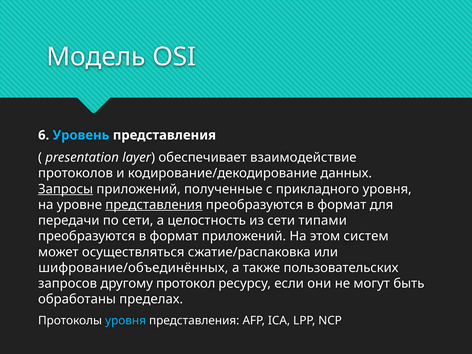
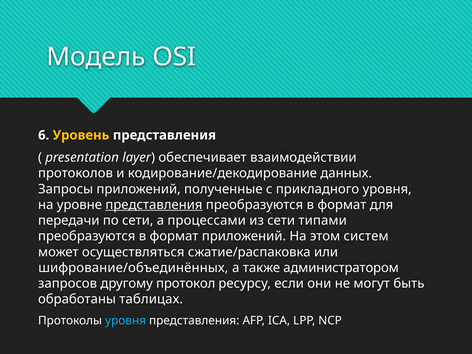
Уровень colour: light blue -> yellow (81, 135)
взаимодействие: взаимодействие -> взаимодействии (303, 157)
Запросы underline: present -> none (66, 189)
целостность: целостность -> процессами (207, 221)
пользовательских: пользовательских -> администратором (341, 268)
пределах: пределах -> таблицах (151, 299)
